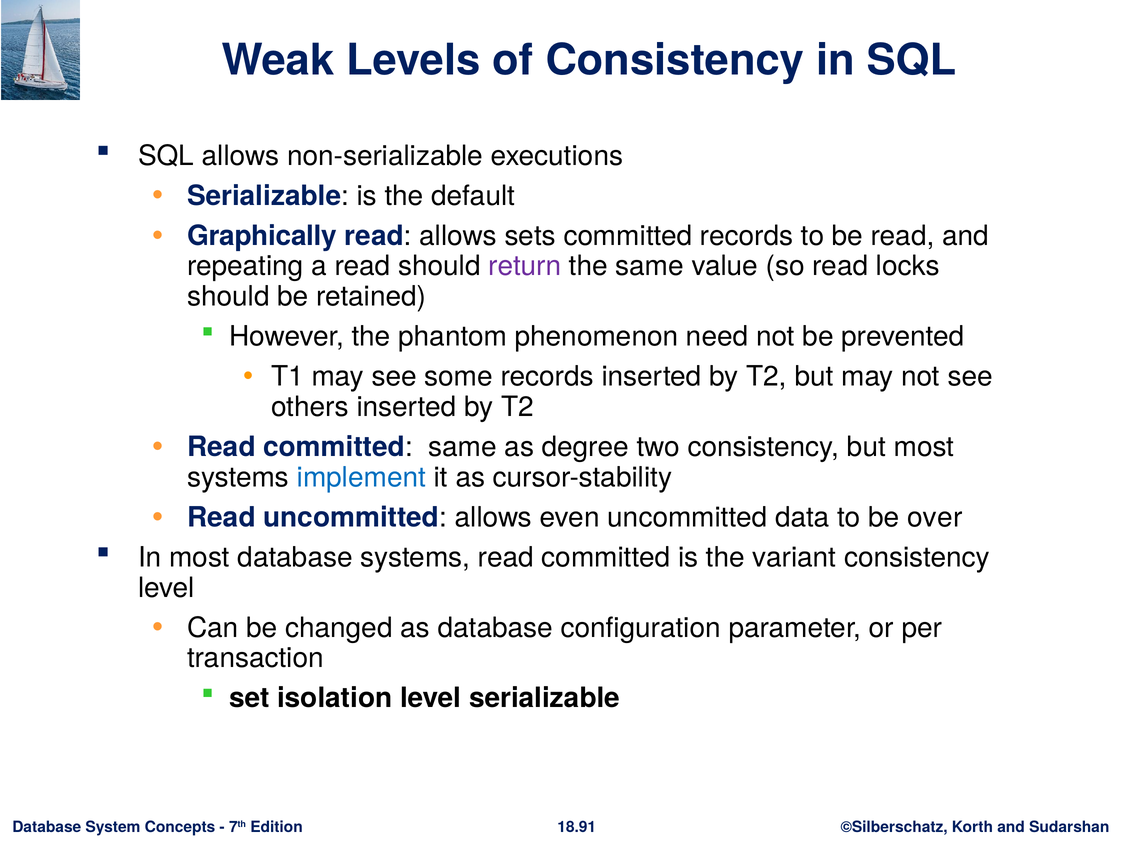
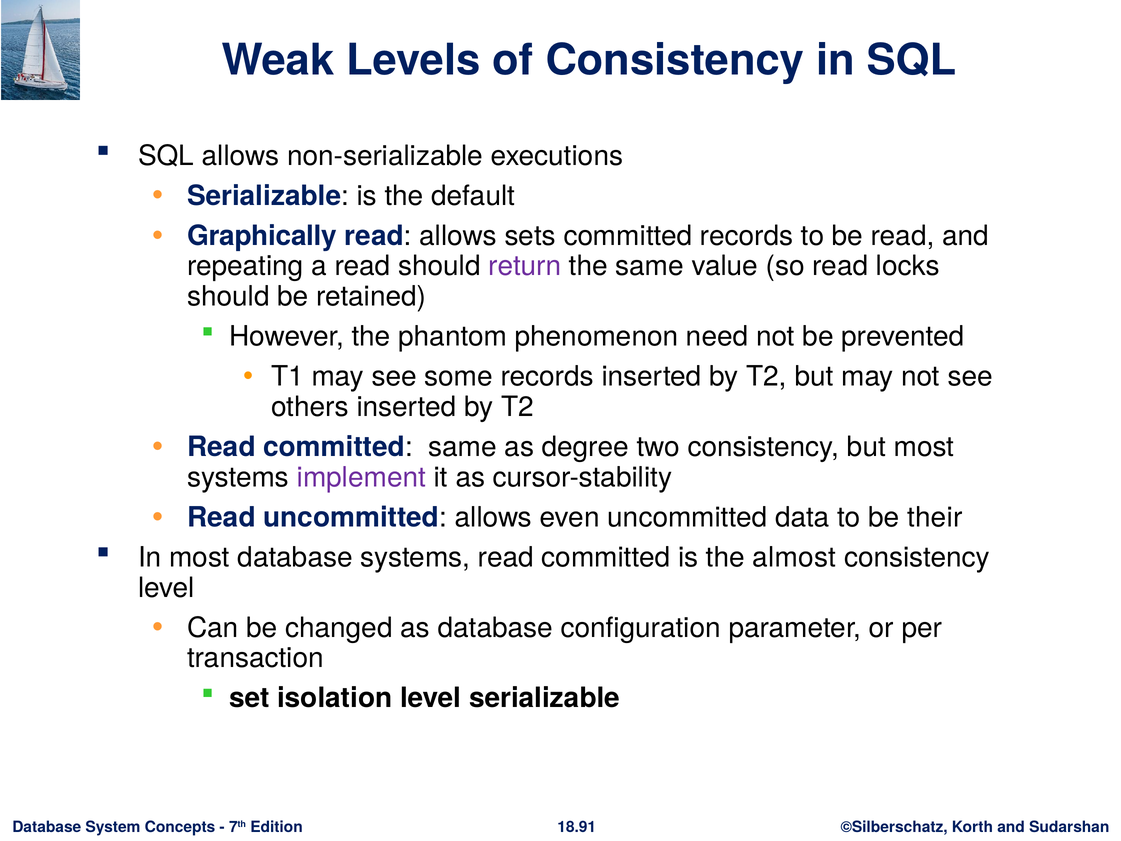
implement colour: blue -> purple (361, 477)
over: over -> their (935, 517)
variant: variant -> almost (794, 557)
